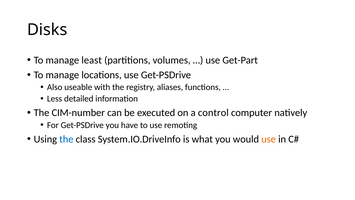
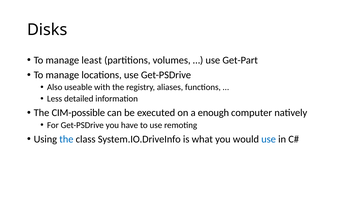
CIM-number: CIM-number -> CIM-possible (78, 113)
control: control -> enough (213, 113)
use colour: orange -> blue (269, 139)
